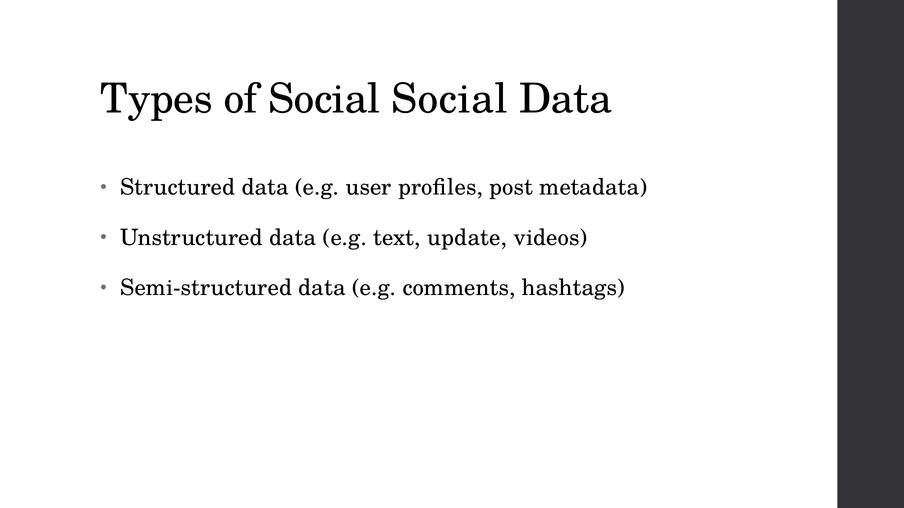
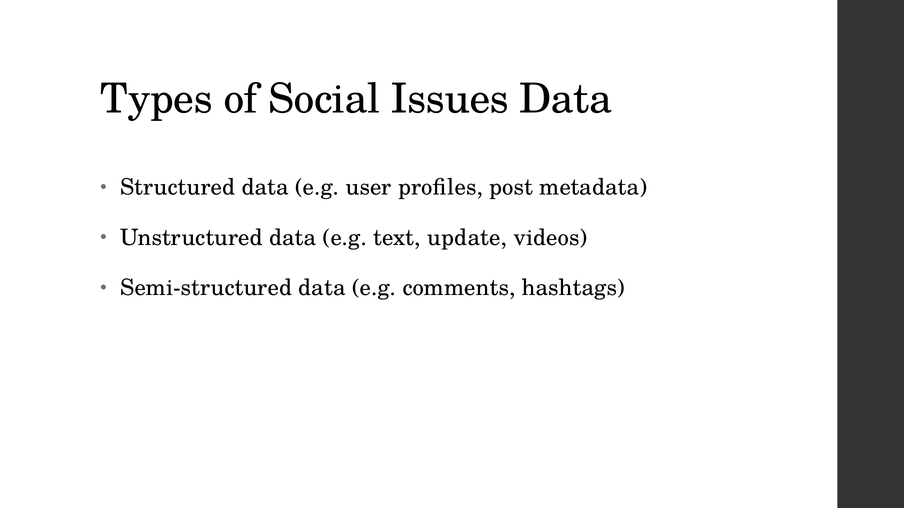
Social Social: Social -> Issues (450, 99)
